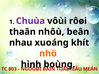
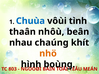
Chuùa colour: purple -> blue (30, 21)
rôøi: rôøi -> tình (78, 21)
xuoáng: xuoáng -> chaúng (52, 43)
